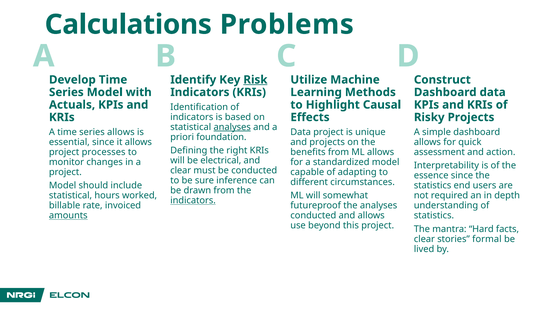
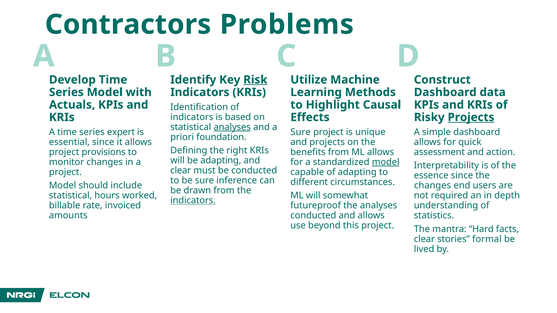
Calculations: Calculations -> Contractors (128, 25)
Projects underline: none -> present (471, 117)
series allows: allows -> expert (121, 132)
Data: Data -> Sure (301, 132)
processes: processes -> provisions (104, 152)
be electrical: electrical -> adapting (221, 161)
model underline: none -> present (386, 162)
statistics: statistics -> changes (433, 186)
amounts underline: present -> none (68, 216)
